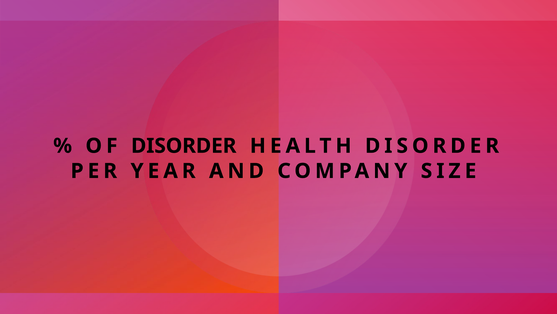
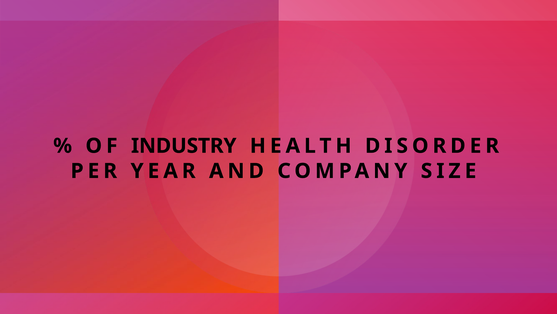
OF DISORDER: DISORDER -> INDUSTRY (184, 146)
